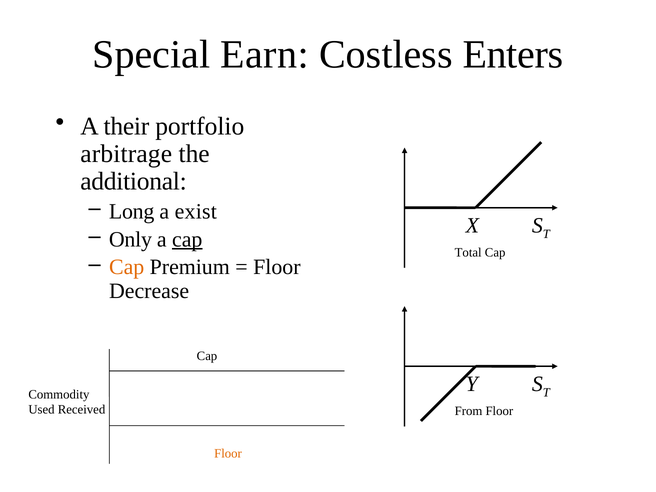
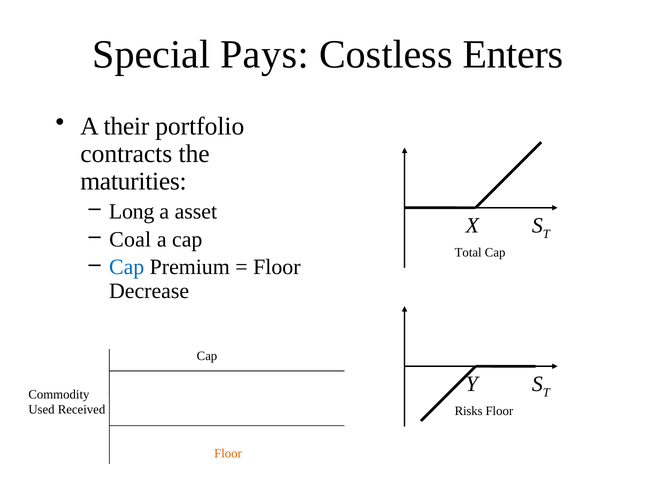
Earn: Earn -> Pays (264, 55)
arbitrage: arbitrage -> contracts (126, 154)
additional: additional -> maturities (133, 181)
exist: exist -> asset (196, 211)
Only: Only -> Coal (130, 239)
cap underline: present -> none (187, 239)
Cap colour: orange -> blue (127, 267)
From: From -> Risks (469, 411)
